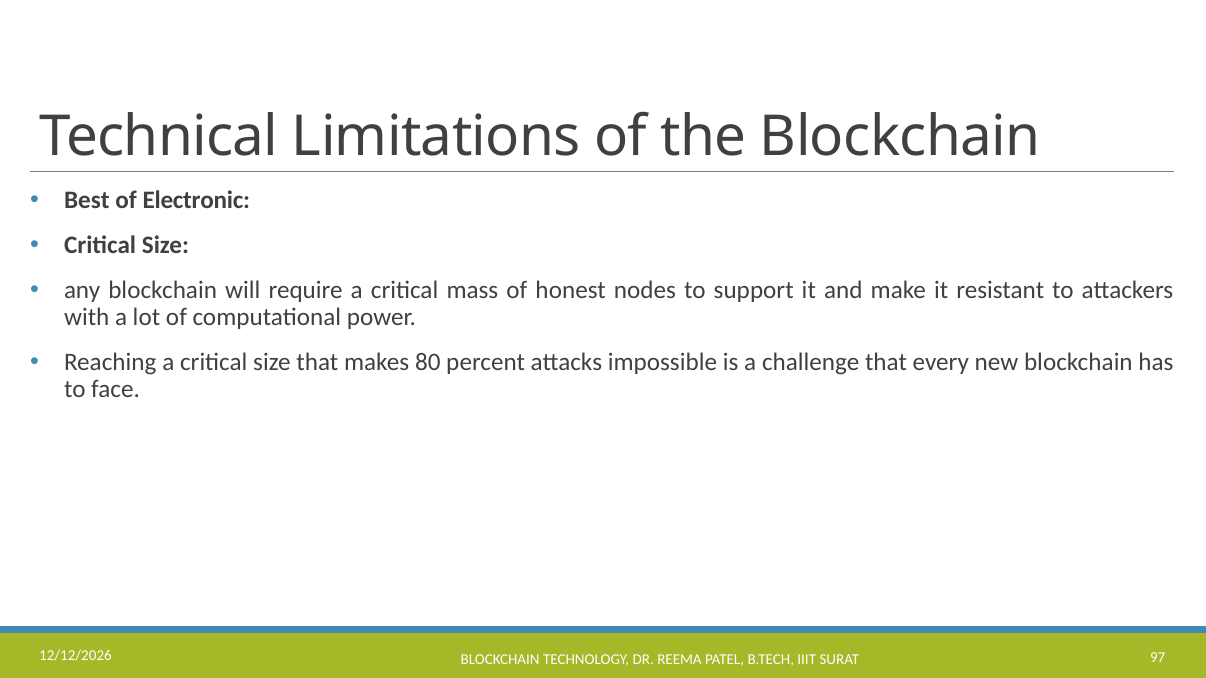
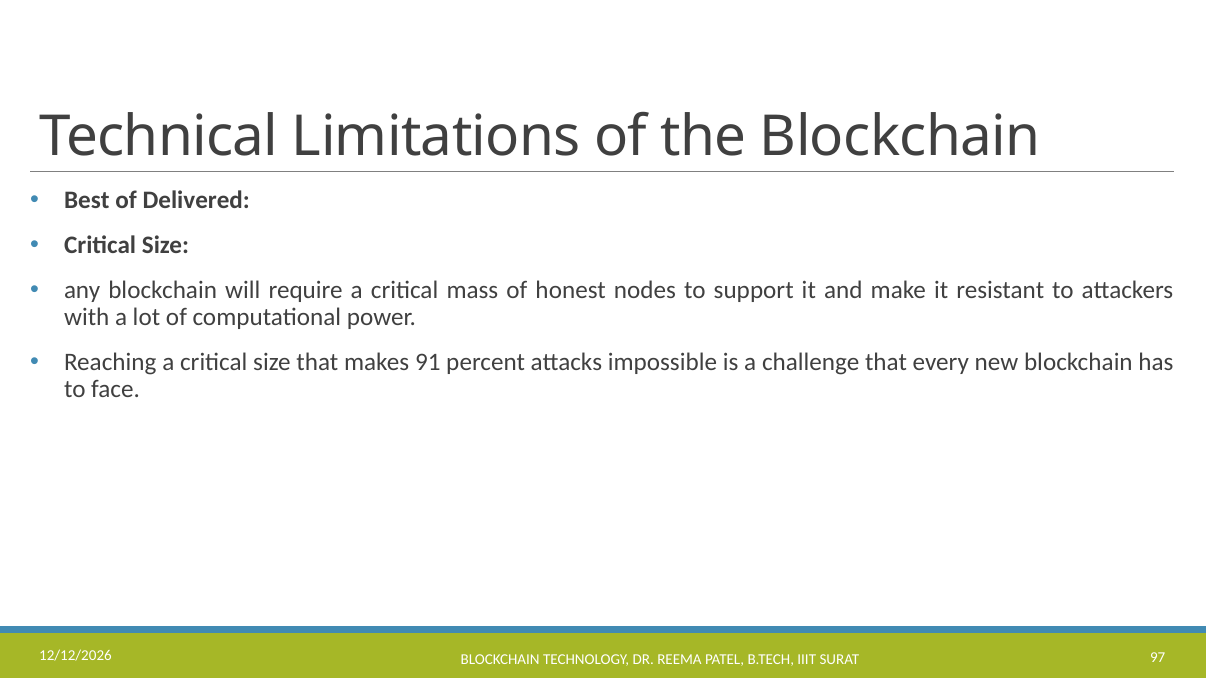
Electronic: Electronic -> Delivered (196, 201)
80: 80 -> 91 (428, 362)
